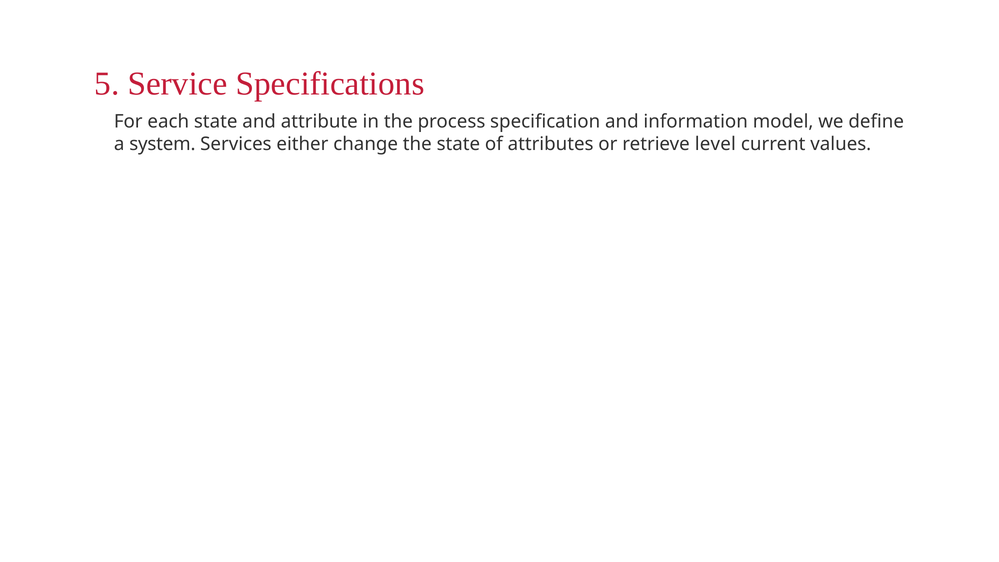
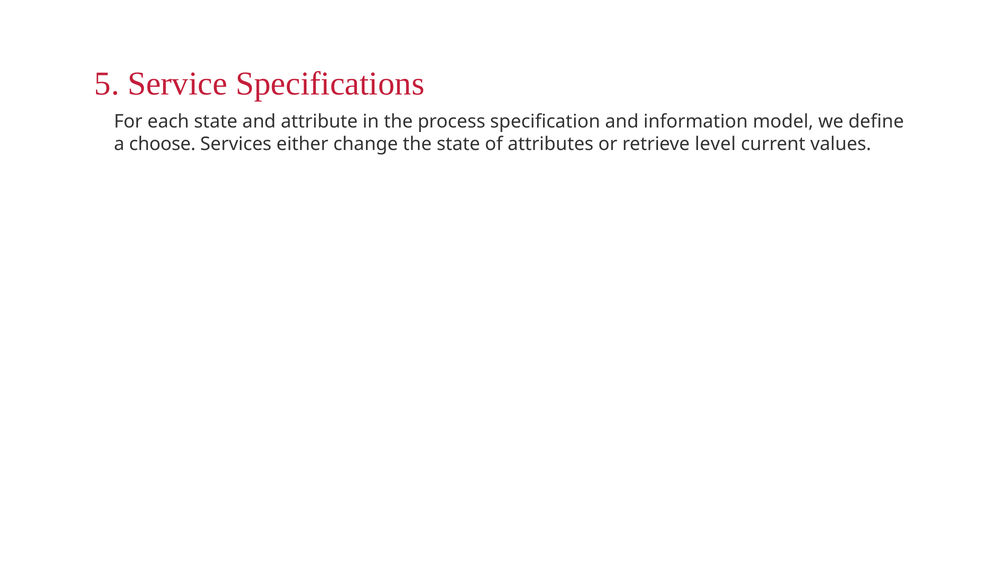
system: system -> choose (162, 144)
